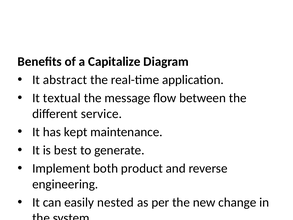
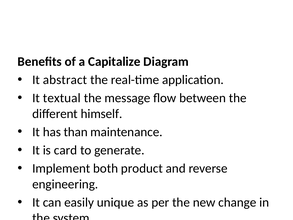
service: service -> himself (102, 114)
kept: kept -> than (76, 132)
best: best -> card (66, 150)
nested: nested -> unique (115, 202)
